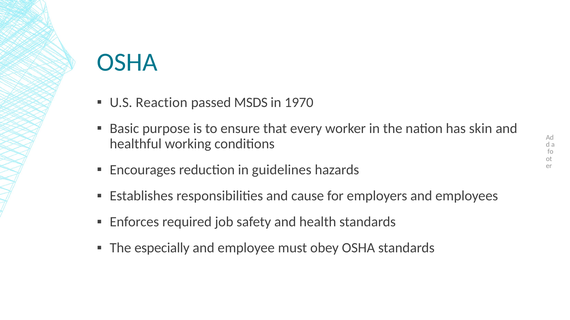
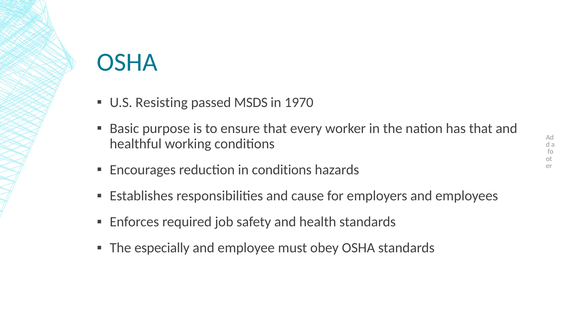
Reaction: Reaction -> Resisting (162, 103)
has skin: skin -> that (481, 129)
in guidelines: guidelines -> conditions (282, 170)
